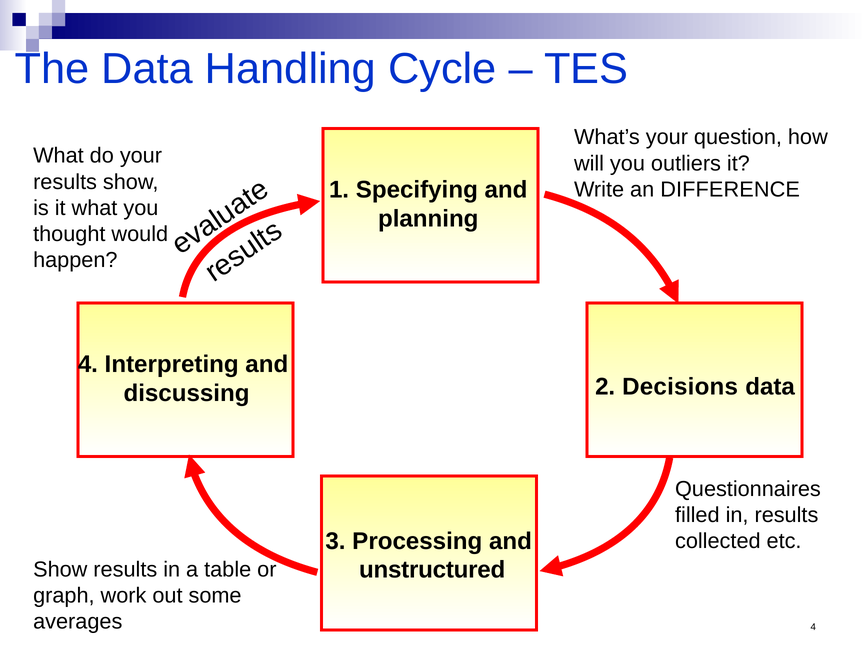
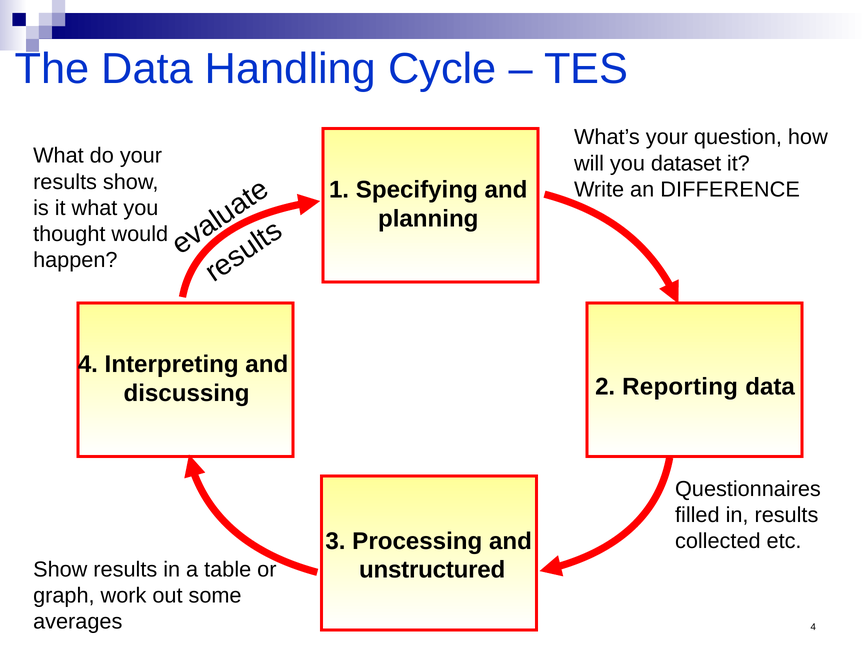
outliers: outliers -> dataset (686, 163)
Decisions: Decisions -> Reporting (680, 387)
